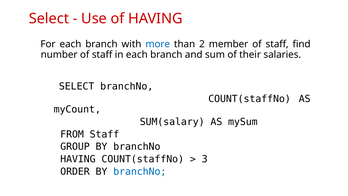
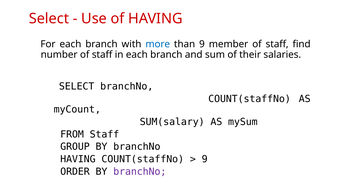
than 2: 2 -> 9 (202, 44)
3: 3 -> 9 (205, 159)
branchNo colour: blue -> purple (140, 171)
